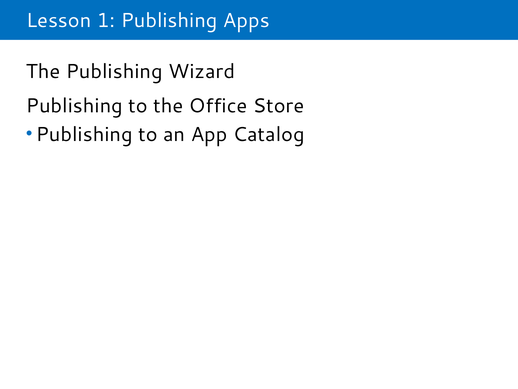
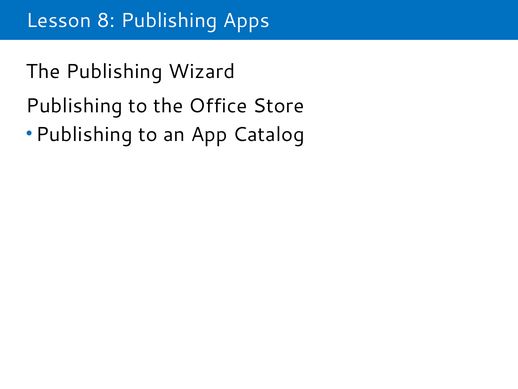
1: 1 -> 8 (106, 20)
